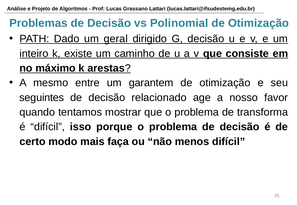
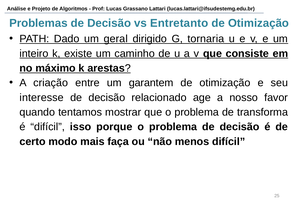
Polinomial: Polinomial -> Entretanto (179, 23)
G decisão: decisão -> tornaria (206, 39)
mesmo: mesmo -> criação (51, 83)
seguintes: seguintes -> interesse (42, 98)
